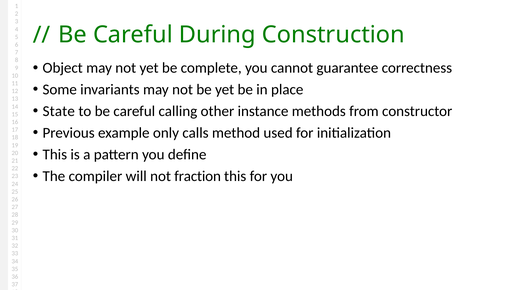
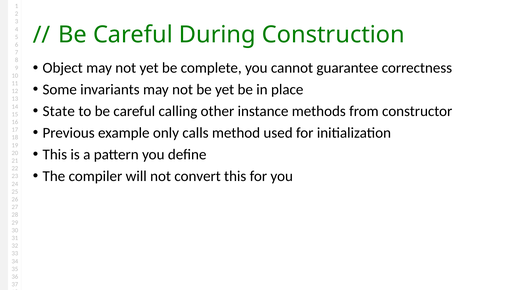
fraction: fraction -> convert (198, 176)
